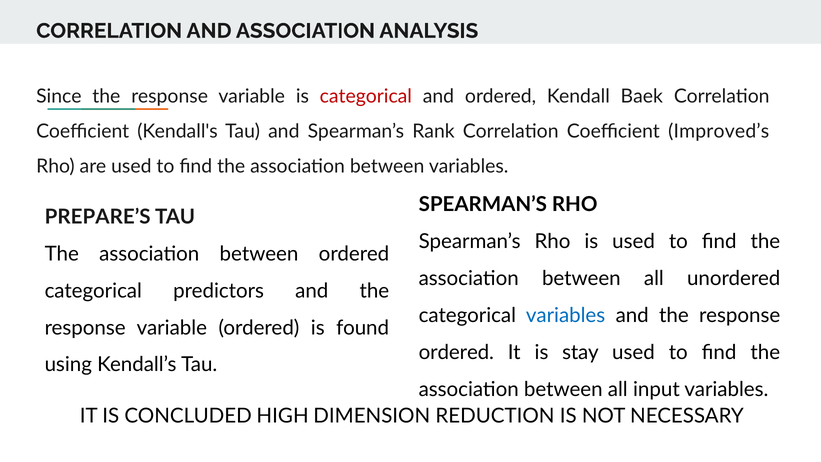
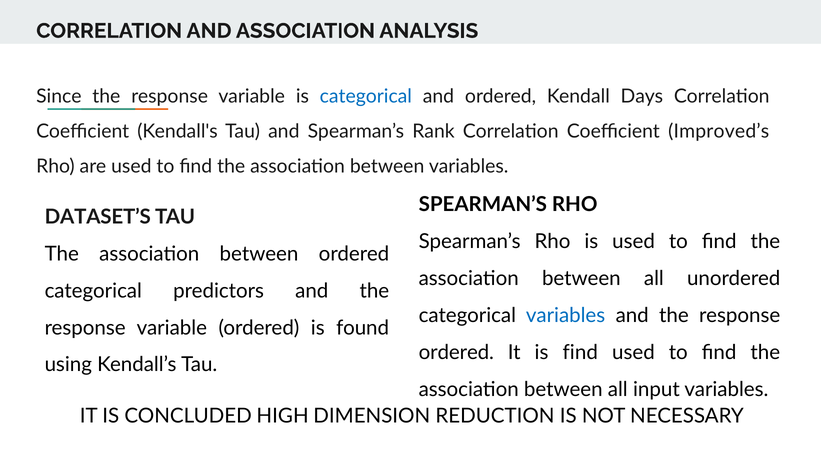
categorical colour: red -> blue (366, 97)
Baek: Baek -> Days (642, 97)
PREPARE’S: PREPARE’S -> DATASET’S (98, 217)
is stay: stay -> find (580, 352)
